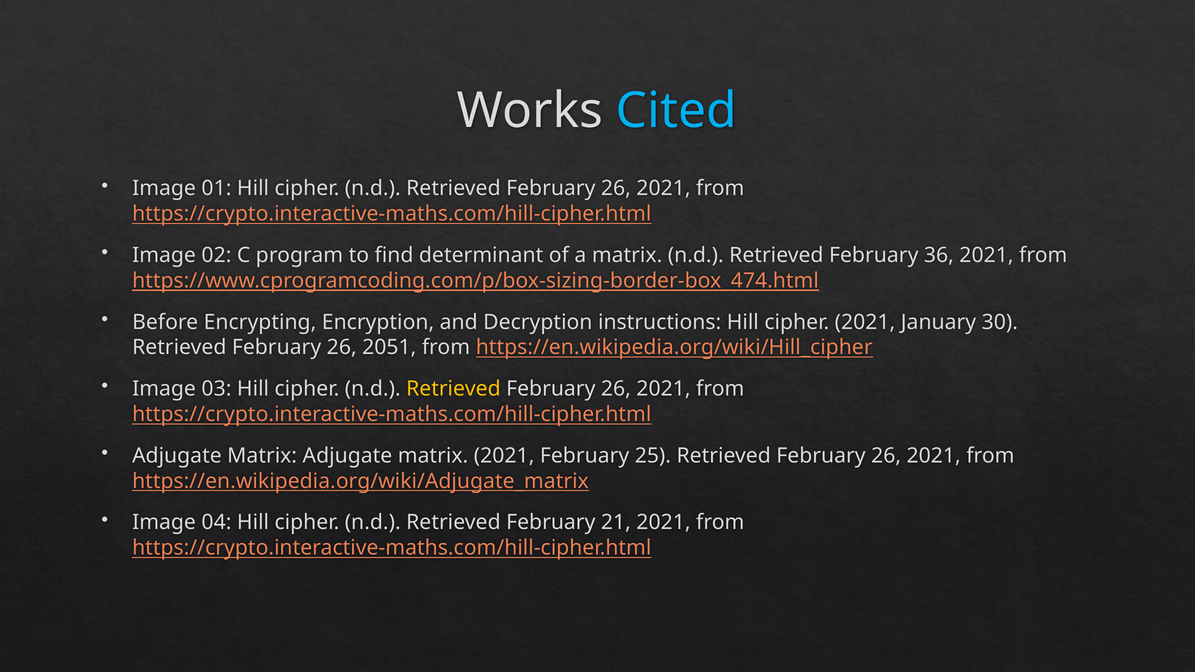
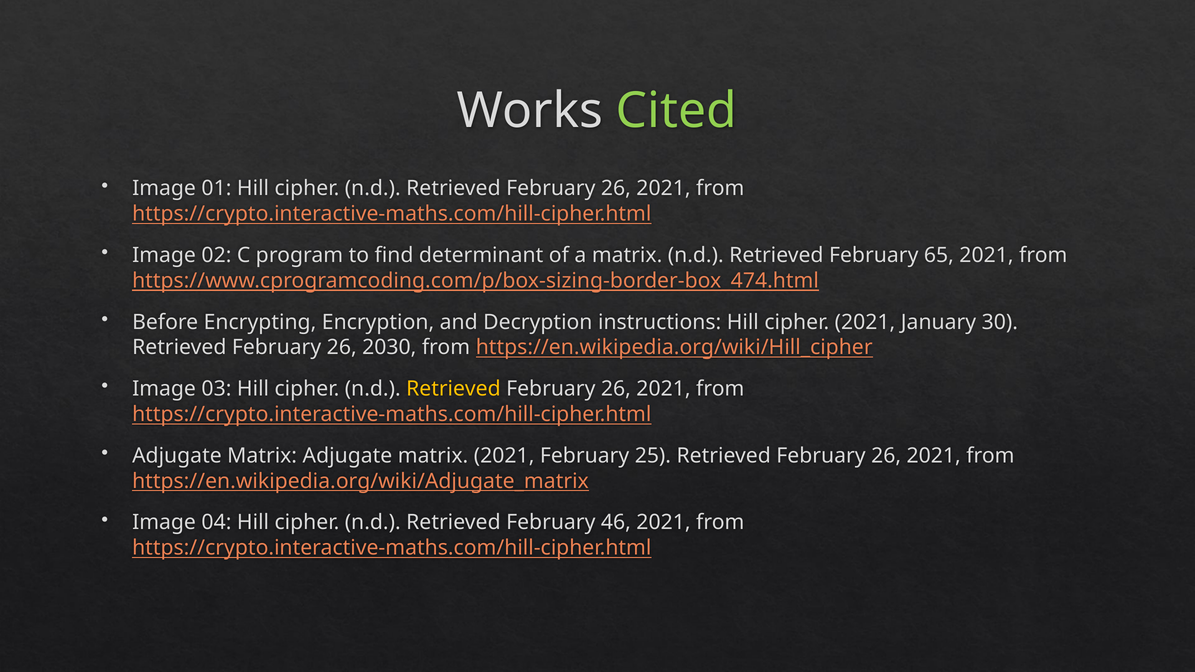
Cited colour: light blue -> light green (676, 111)
36: 36 -> 65 (939, 255)
2051: 2051 -> 2030 (389, 348)
21: 21 -> 46 (616, 523)
